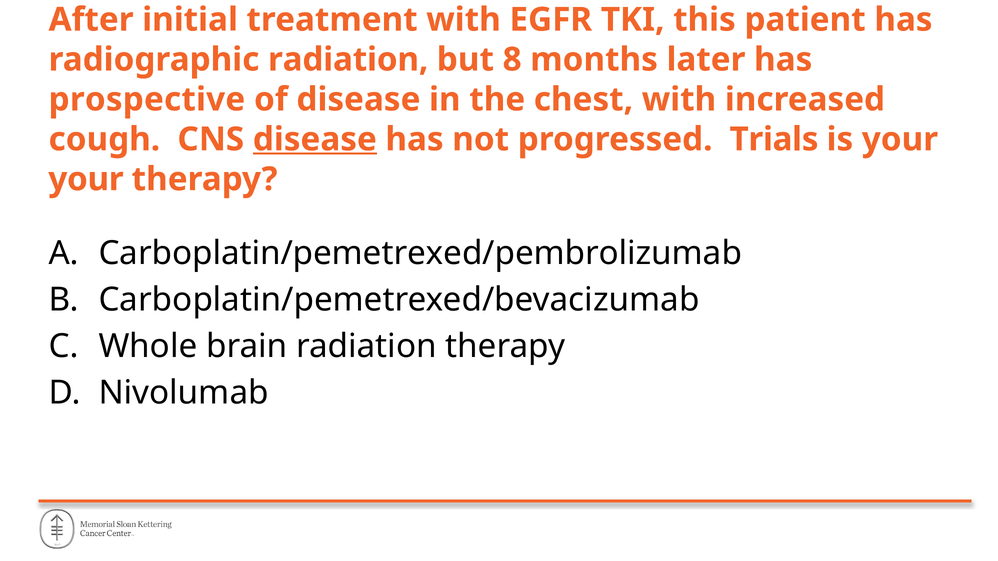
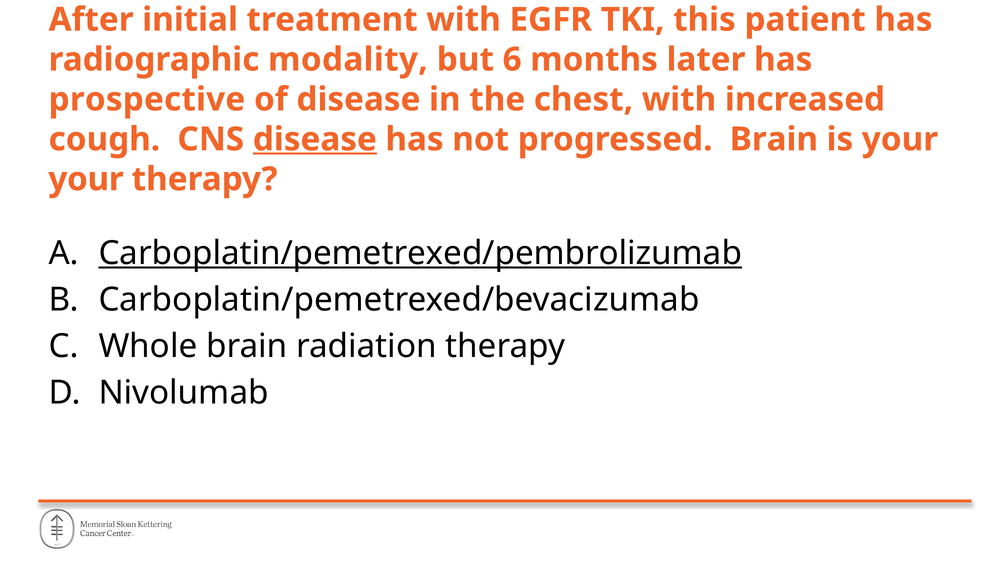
radiographic radiation: radiation -> modality (348, 60)
8: 8 -> 6 (512, 60)
progressed Trials: Trials -> Brain (774, 139)
Carboplatin/pemetrexed/pembrolizumab underline: none -> present (420, 253)
